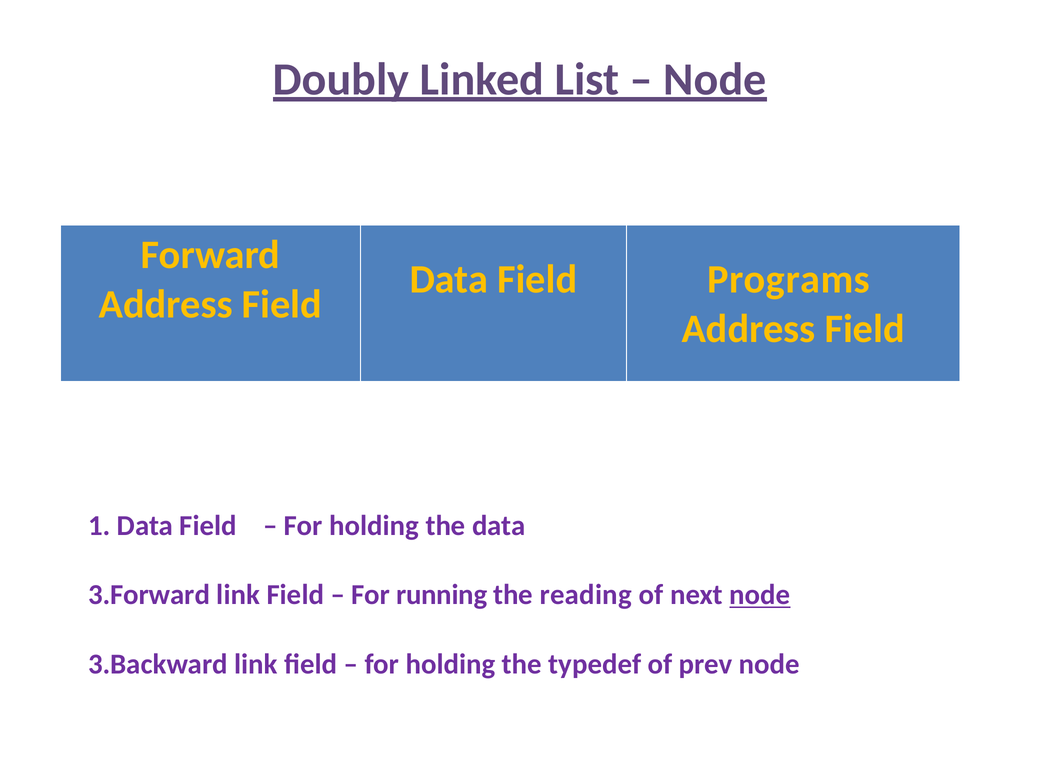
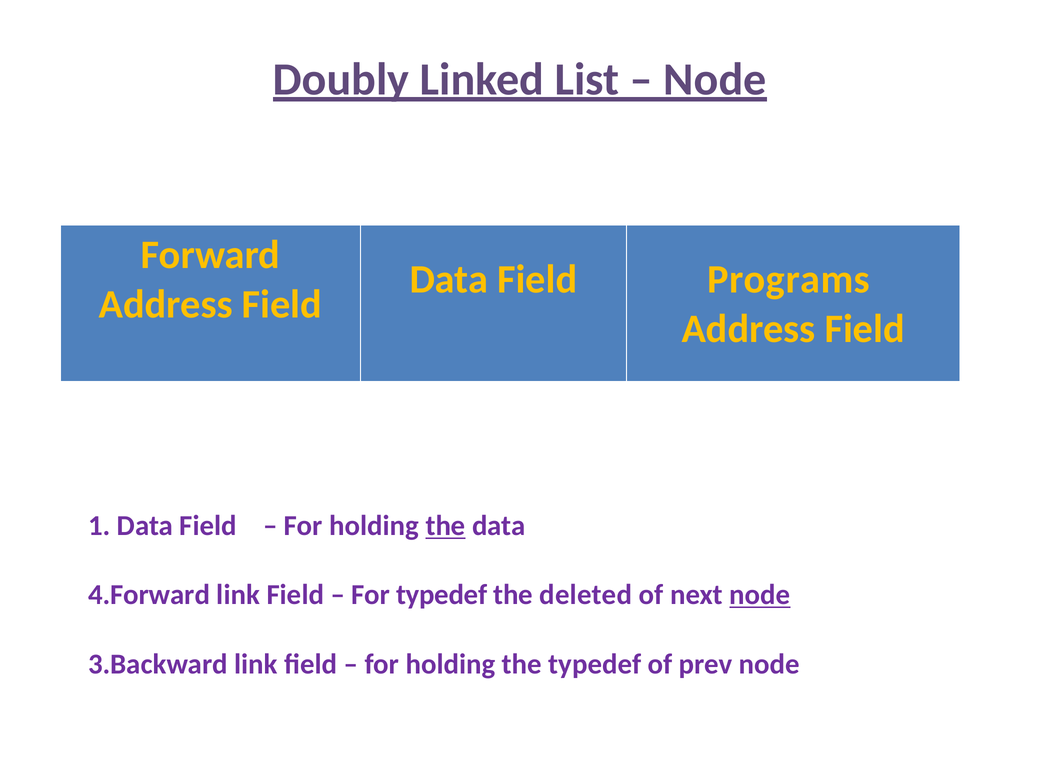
the underline: none -> present (446, 526)
3.Forward: 3.Forward -> 4.Forward (149, 595)
For running: running -> typedef (442, 595)
reading: reading -> deleted (586, 595)
